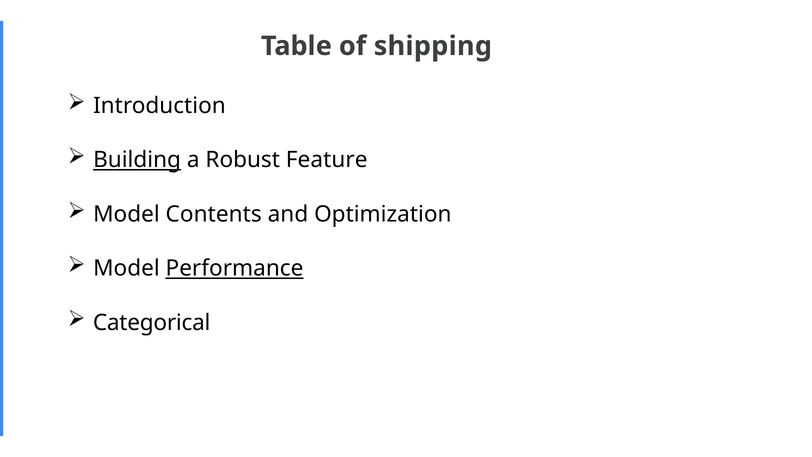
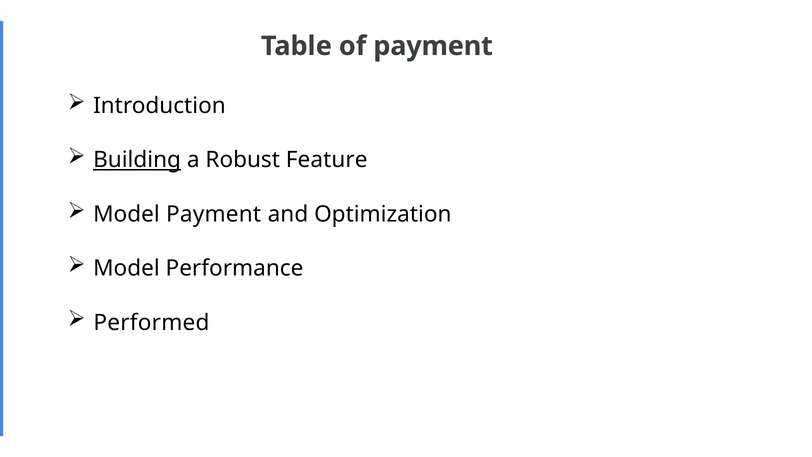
of shipping: shipping -> payment (433, 46)
Model Contents: Contents -> Payment (214, 214)
Performance underline: present -> none (235, 268)
Categorical: Categorical -> Performed (151, 322)
